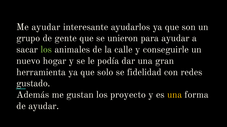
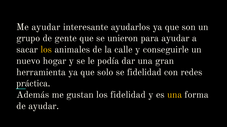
los colour: light green -> yellow (46, 50)
gustado: gustado -> práctica (33, 84)
los proyecto: proyecto -> fidelidad (128, 95)
